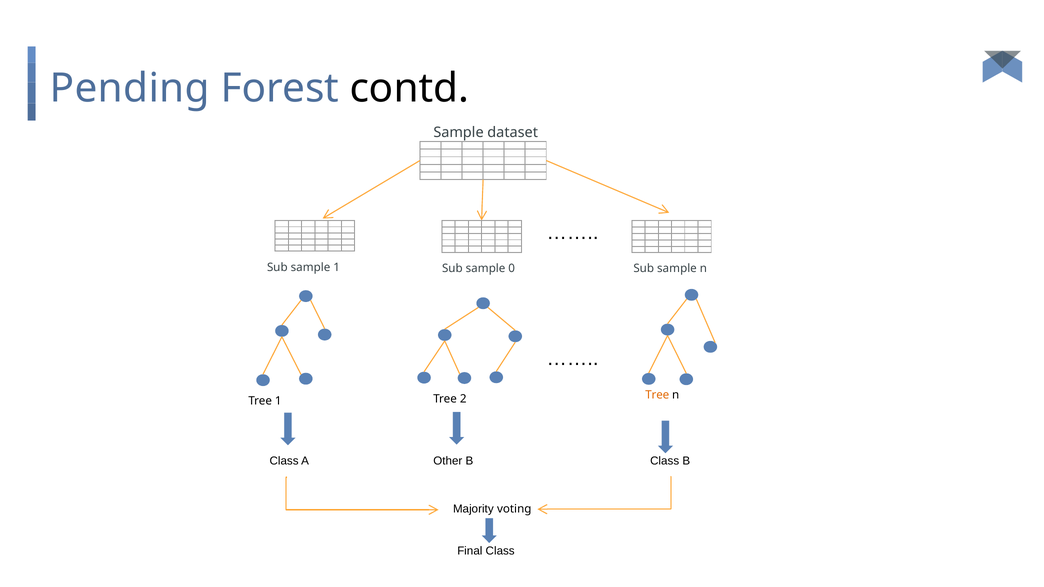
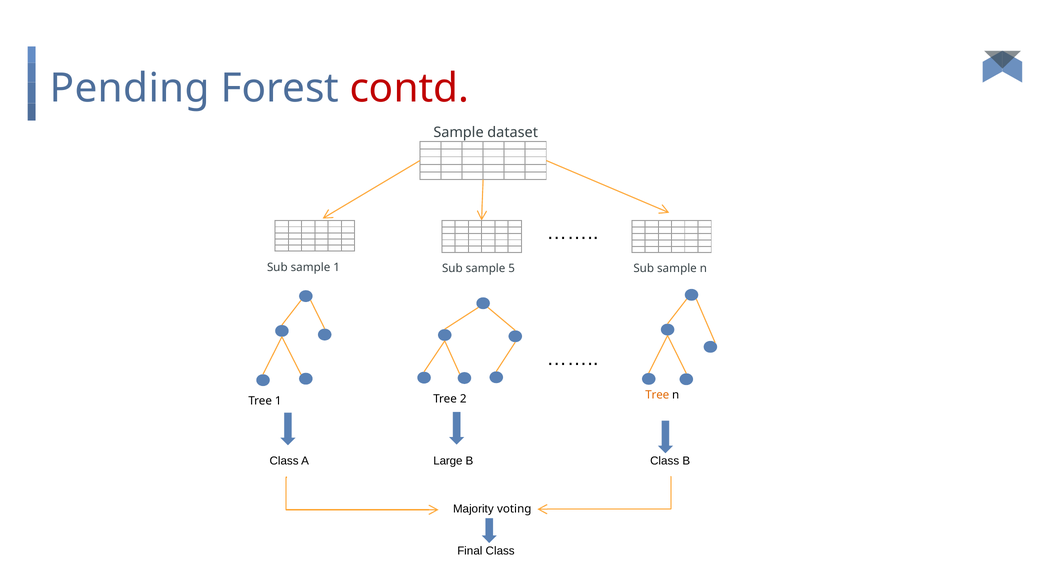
contd colour: black -> red (409, 88)
0: 0 -> 5 (512, 268)
Other: Other -> Large (448, 461)
